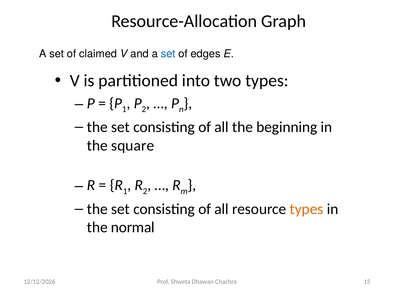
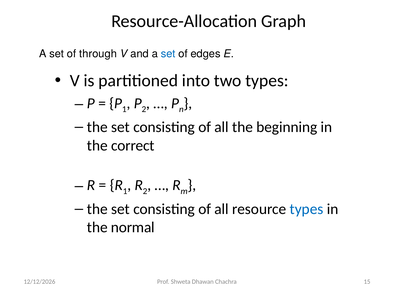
claimed: claimed -> through (98, 54)
square: square -> correct (133, 146)
types colour: orange -> blue (307, 209)
